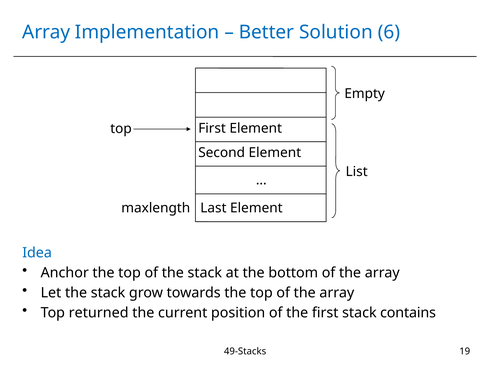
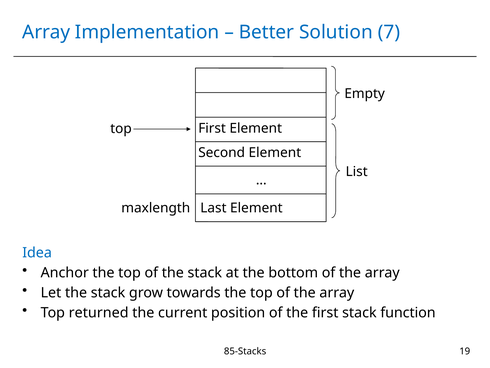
6: 6 -> 7 (389, 32)
contains: contains -> function (408, 312)
49-Stacks: 49-Stacks -> 85-Stacks (245, 351)
